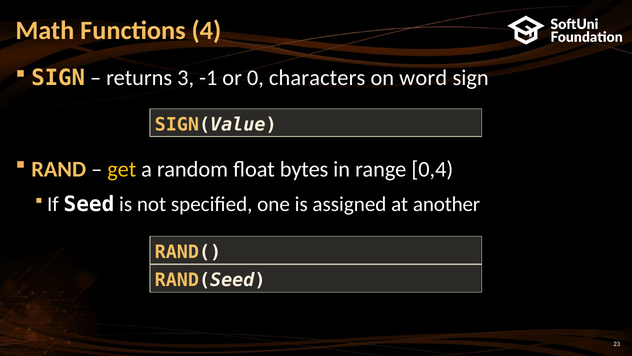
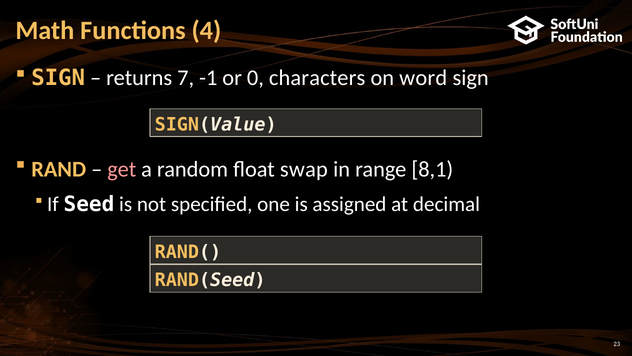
3: 3 -> 7 (186, 78)
get colour: yellow -> pink (122, 169)
bytes: bytes -> swap (304, 169)
0,4: 0,4 -> 8,1 (432, 169)
another: another -> decimal (446, 204)
